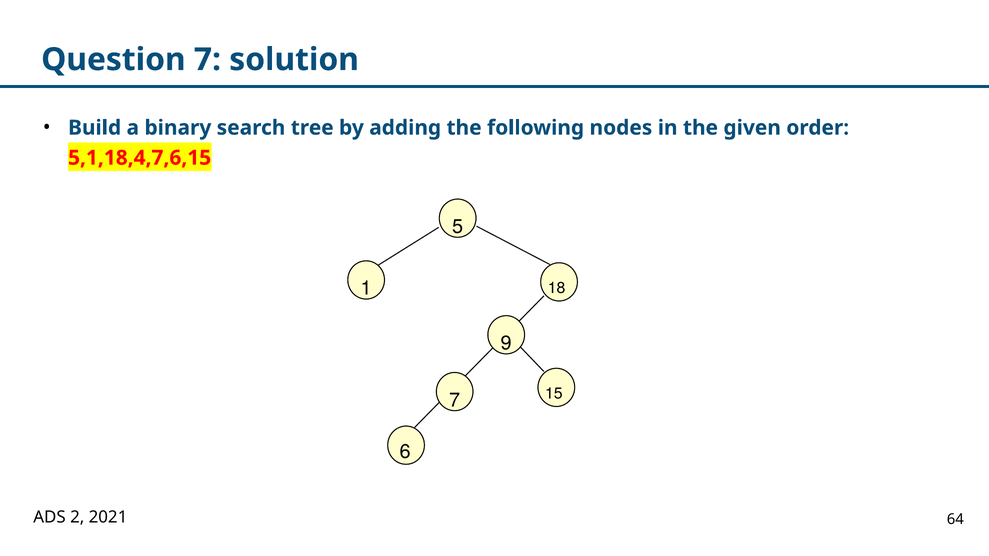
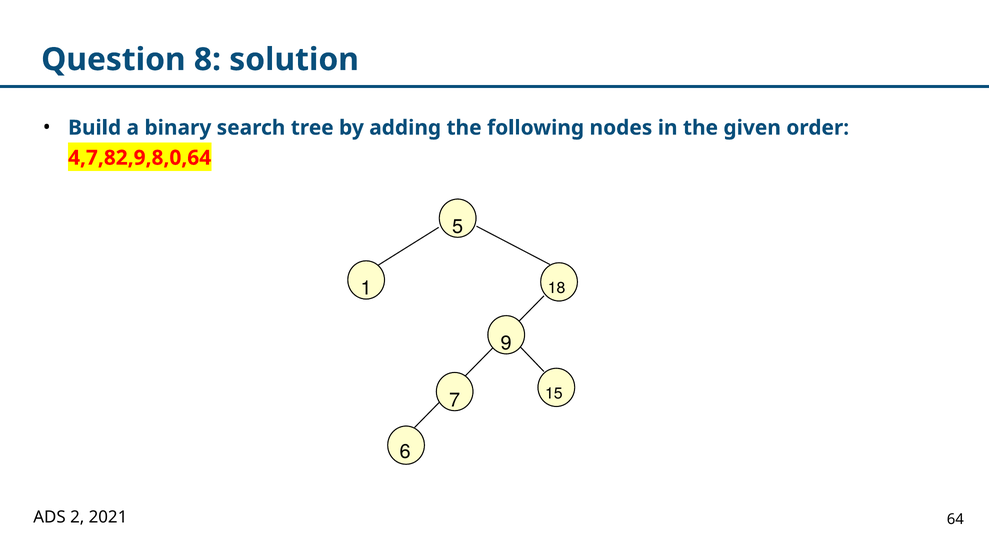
Question 7: 7 -> 8 (207, 60)
5,1,18,4,7,6,15: 5,1,18,4,7,6,15 -> 4,7,82,9,8,0,64 (140, 158)
